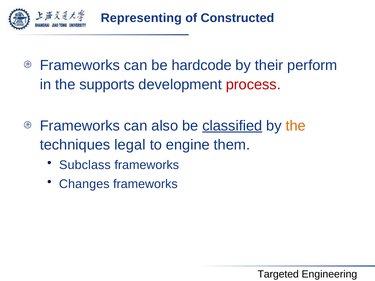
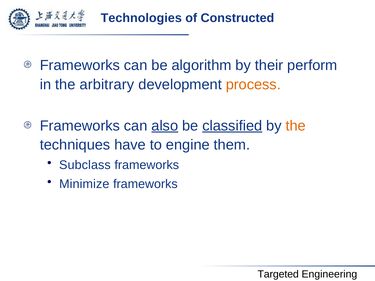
Representing: Representing -> Technologies (141, 18)
hardcode: hardcode -> algorithm (202, 65)
supports: supports -> arbitrary (107, 85)
process colour: red -> orange (253, 85)
also underline: none -> present (165, 126)
legal: legal -> have (130, 145)
Changes: Changes -> Minimize (84, 184)
